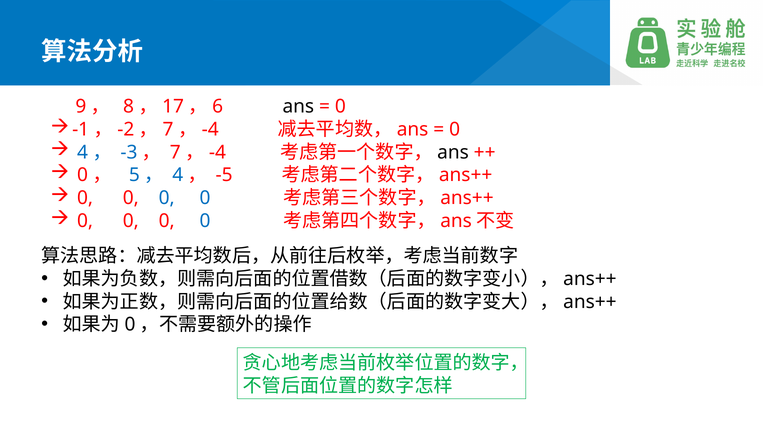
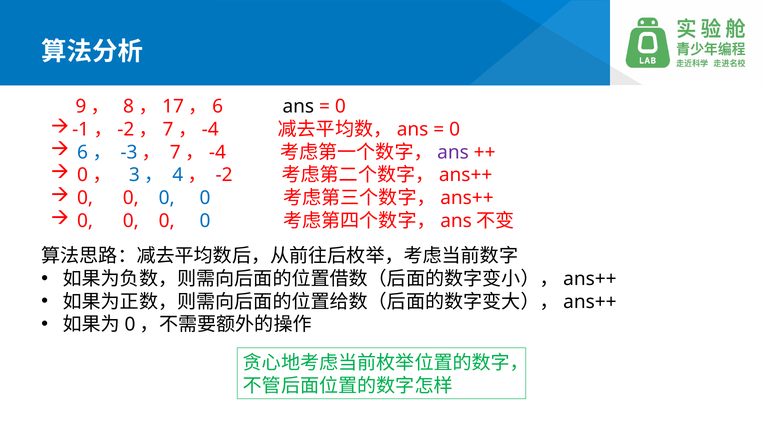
4: 4 -> 6 (83, 152)
ans colour: black -> purple (453, 152)
5: 5 -> 3 (134, 175)
-5: -5 -> -2 (224, 175)
